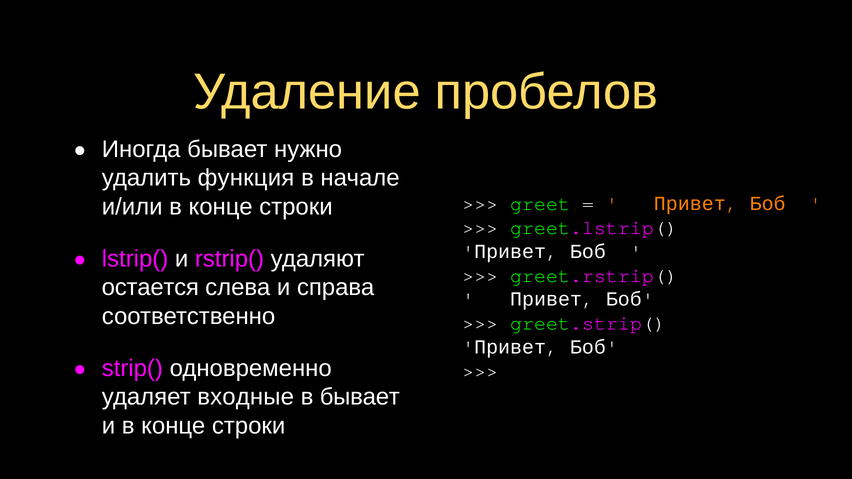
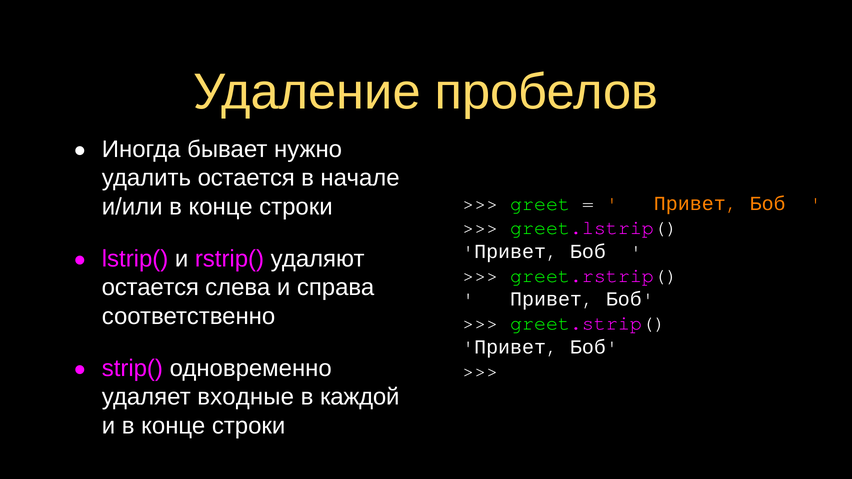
удалить функция: функция -> остается (246, 178)
в бывает: бывает -> каждой (360, 397)
